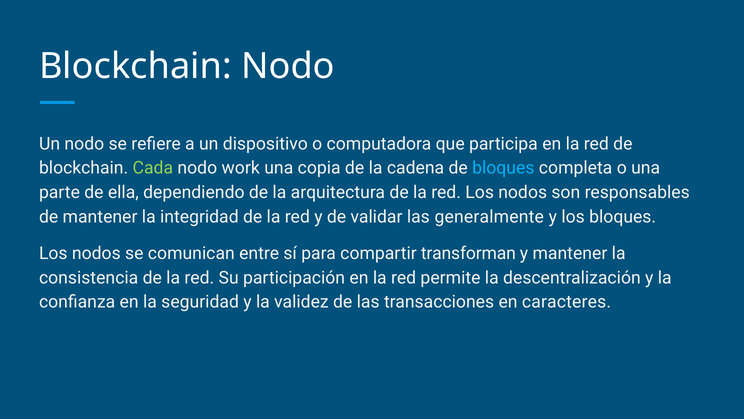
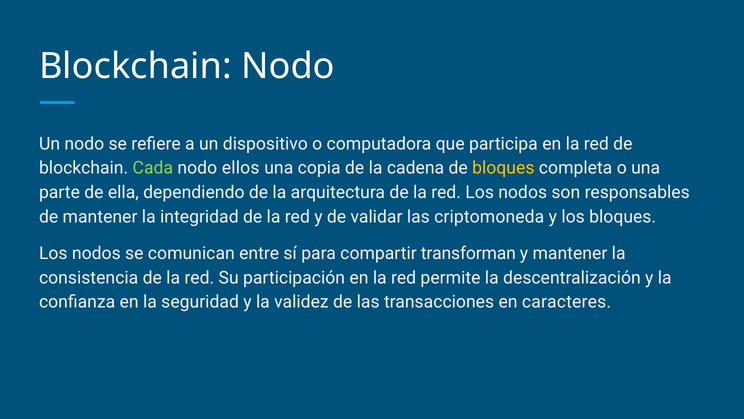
work: work -> ellos (241, 168)
bloques colour: light blue -> yellow (503, 168)
generalmente: generalmente -> criptomoneda (489, 216)
